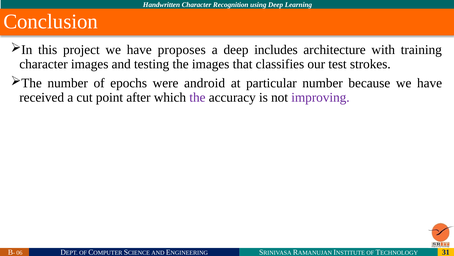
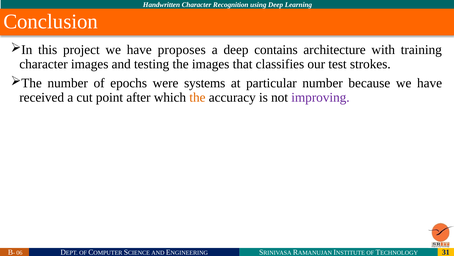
includes: includes -> contains (276, 50)
android: android -> systems (205, 83)
the colour: purple -> orange (197, 97)
